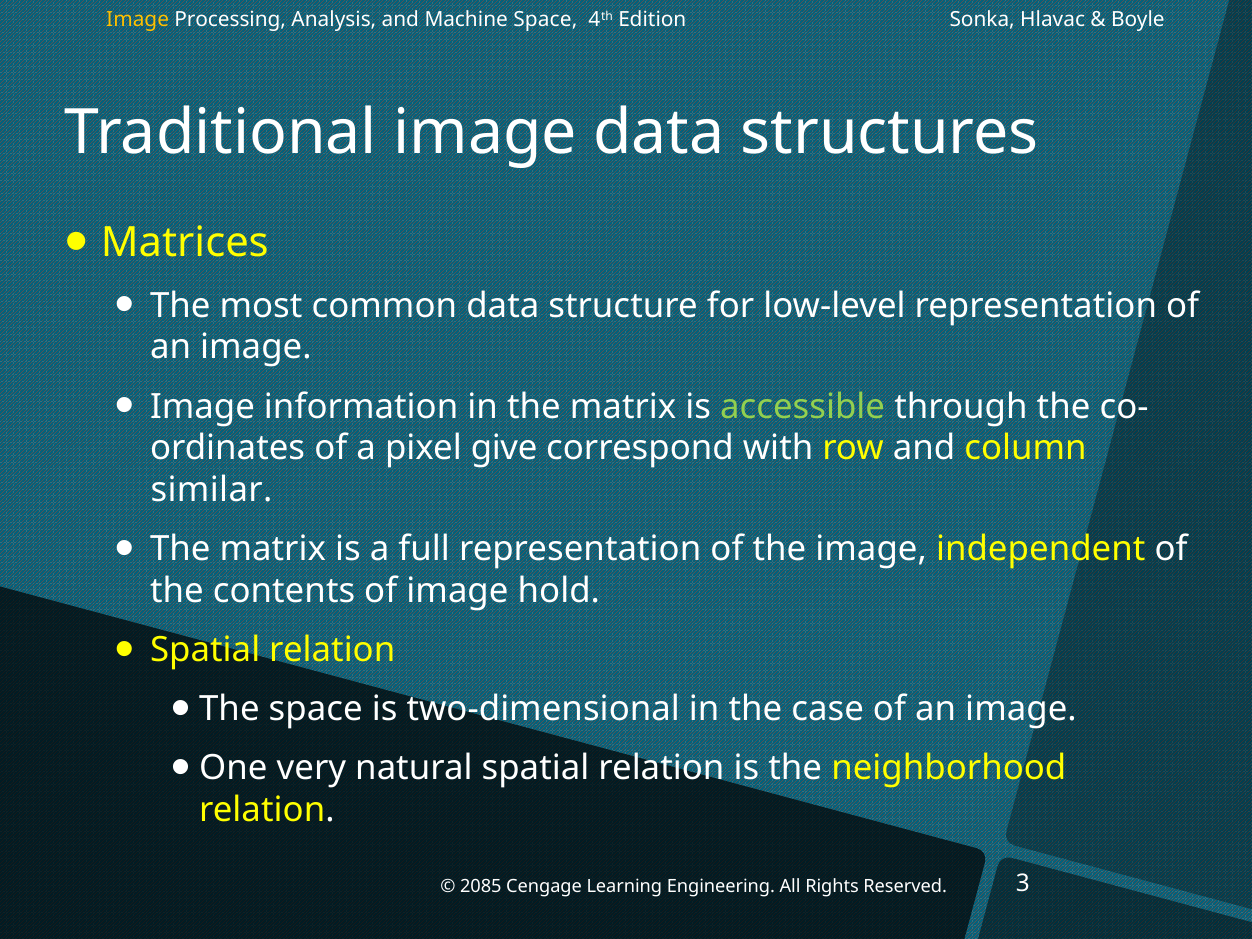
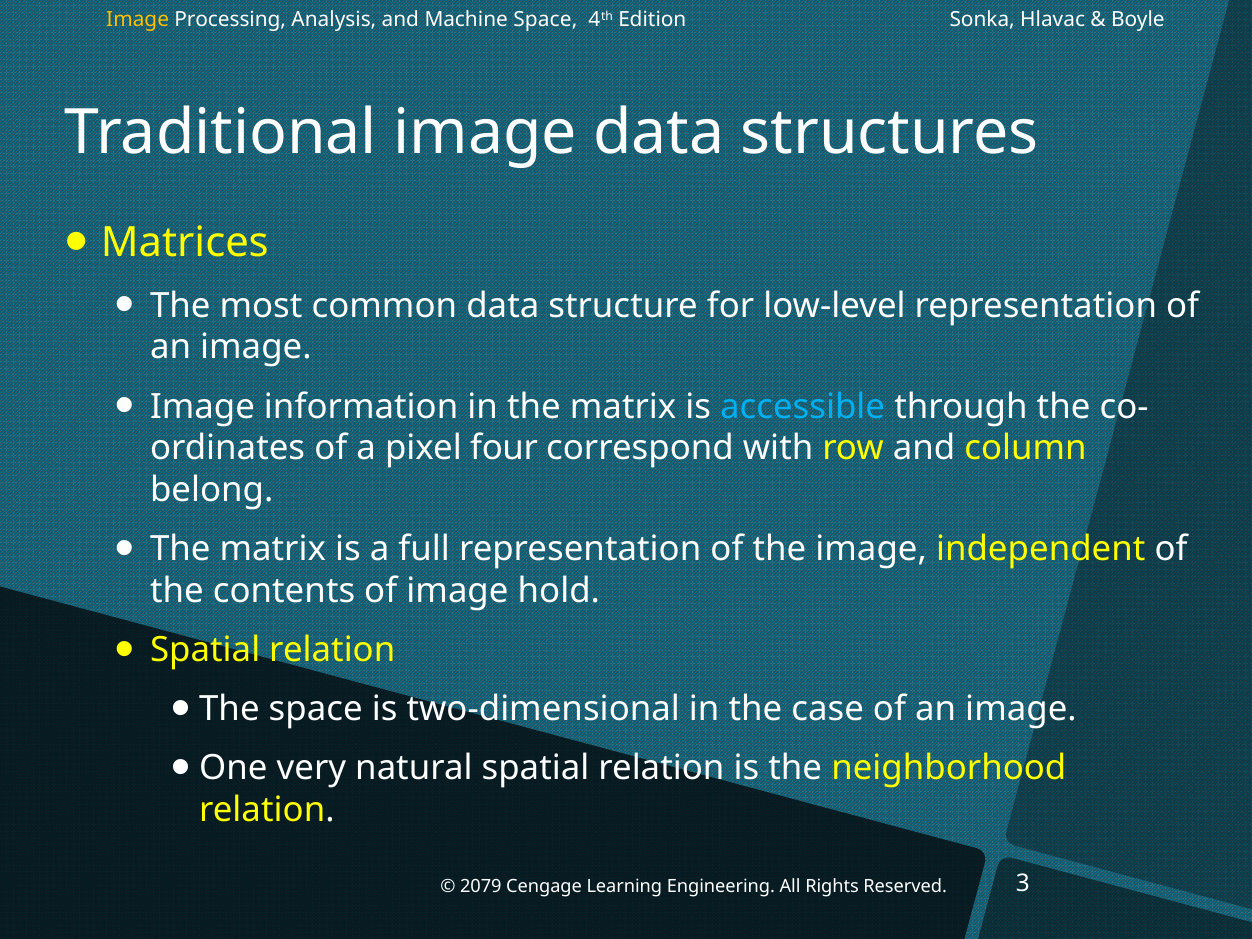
accessible colour: light green -> light blue (803, 407)
give: give -> four (504, 448)
similar: similar -> belong (212, 490)
2085: 2085 -> 2079 (481, 887)
